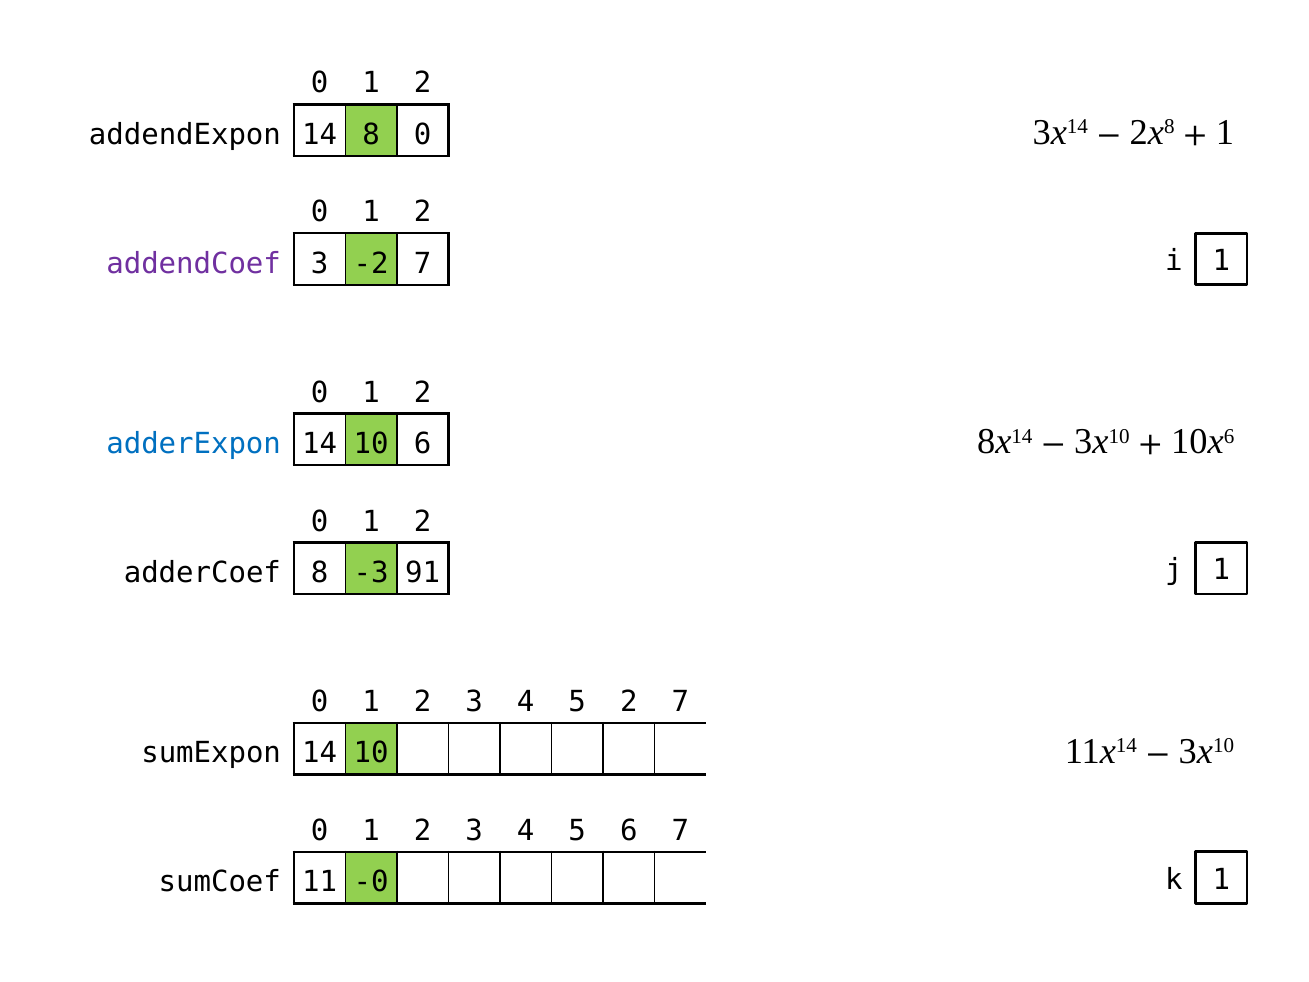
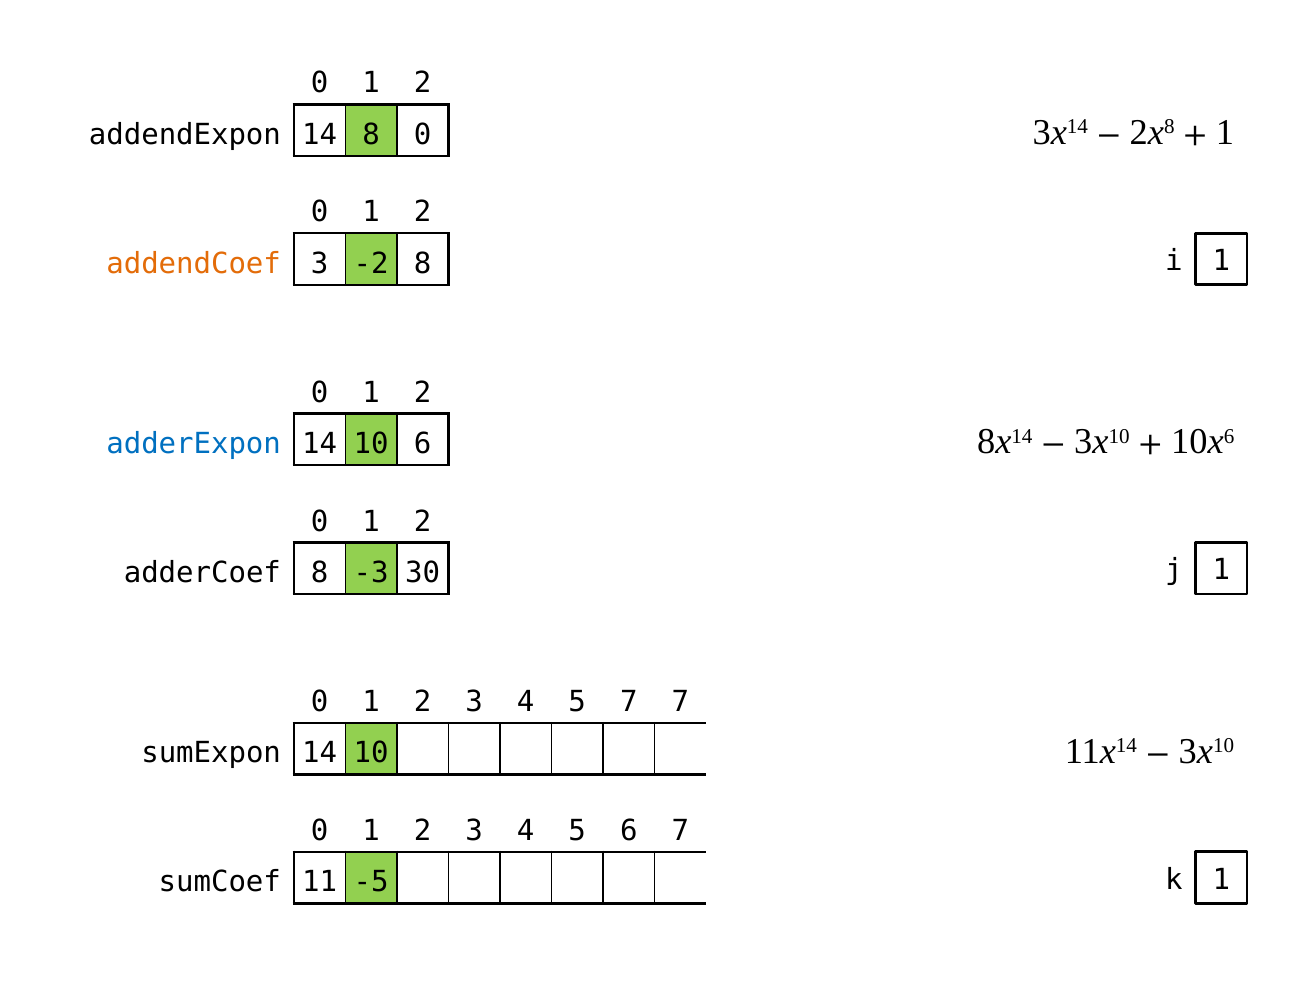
addendCoef colour: purple -> orange (194, 264)
-2 7: 7 -> 8 (423, 264)
91: 91 -> 30 (423, 573)
5 2: 2 -> 7 (629, 702)
-0: -0 -> -5 (371, 882)
